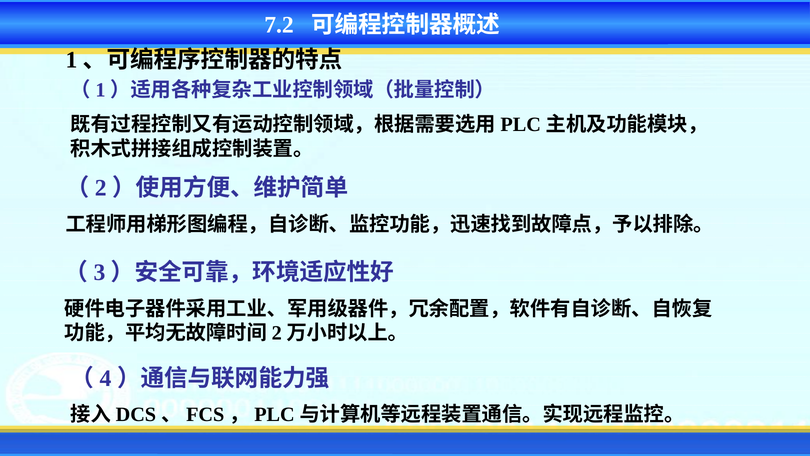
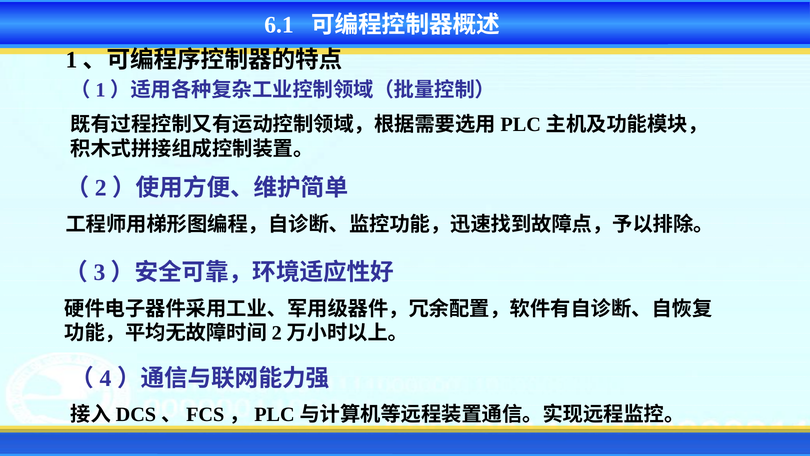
7.2: 7.2 -> 6.1 (279, 25)
